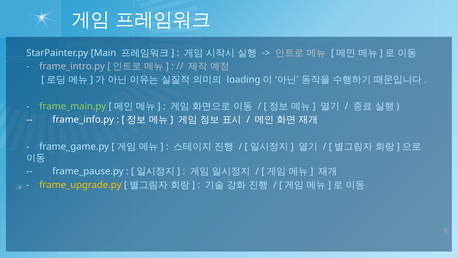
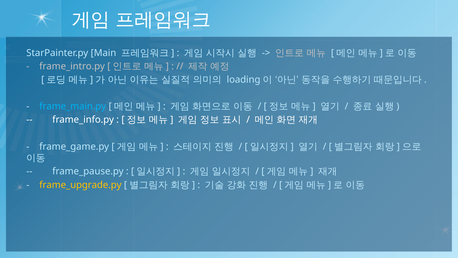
frame_main.py colour: light green -> light blue (73, 106)
